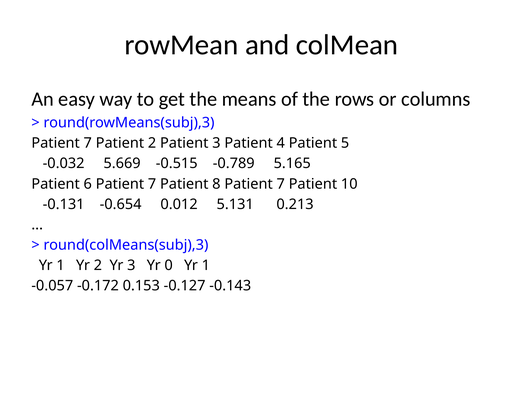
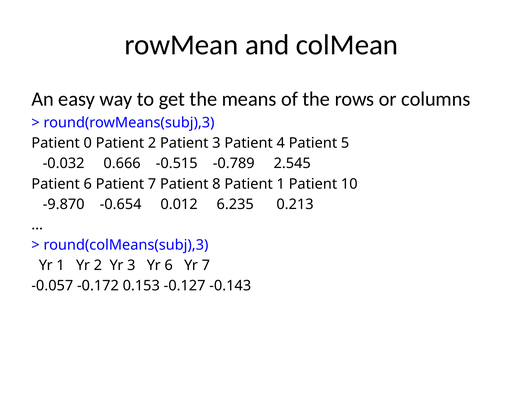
7: 7 -> 0 (88, 143)
5.669: 5.669 -> 0.666 (122, 163)
5.165: 5.165 -> 2.545 (292, 163)
8 Patient 7: 7 -> 1 (281, 184)
-0.131: -0.131 -> -9.870 (64, 204)
5.131: 5.131 -> 6.235 (235, 204)
Yr 0: 0 -> 6 (169, 265)
1: 1 -> 7 (206, 265)
